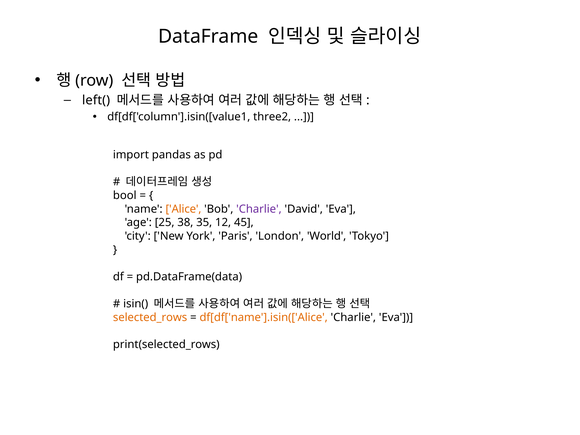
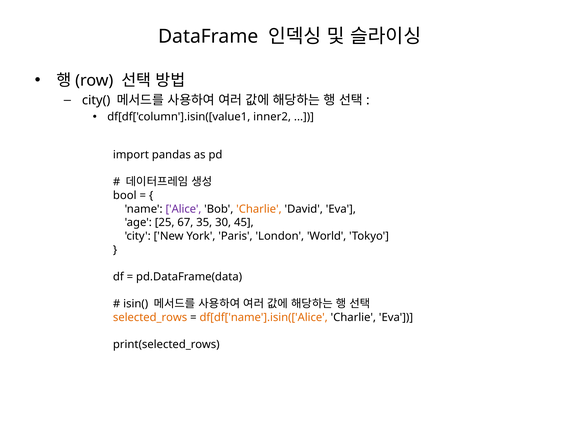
left(: left( -> city( (96, 100)
three2: three2 -> inner2 (272, 117)
Alice colour: orange -> purple (183, 209)
Charlie colour: purple -> orange (259, 209)
38: 38 -> 67 (185, 223)
12: 12 -> 30 (223, 223)
